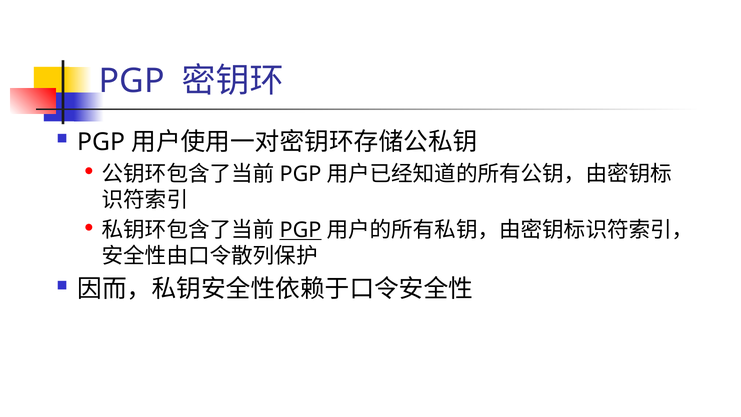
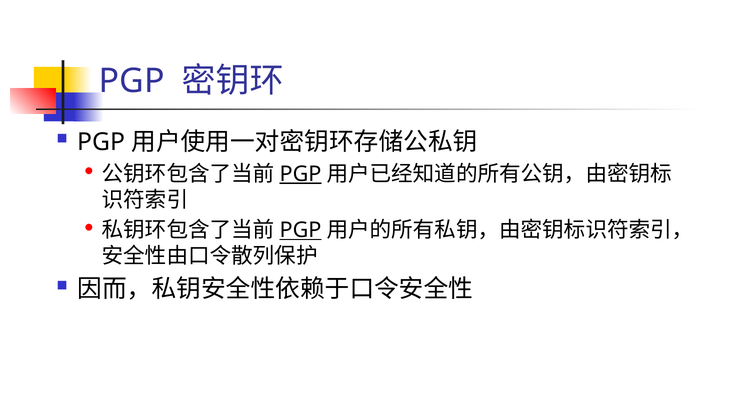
PGP underline: none -> present (301, 174)
